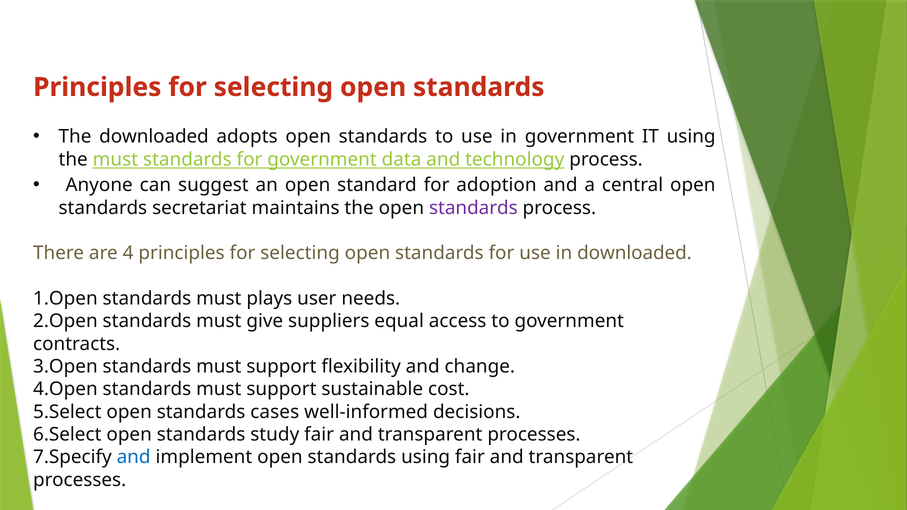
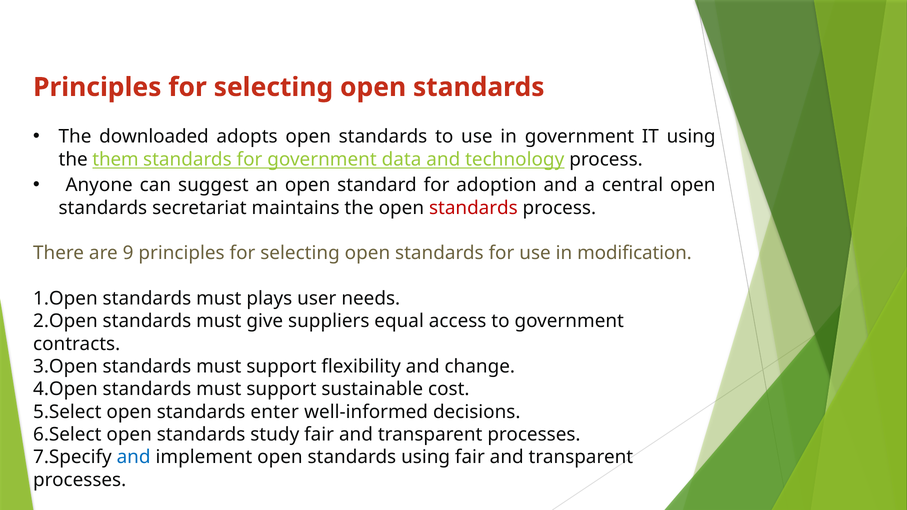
the must: must -> them (116, 159)
standards colour: purple -> red (473, 208)
4: 4 -> 9 (128, 253)
in downloaded: downloaded -> modification (634, 253)
cases: cases -> enter (275, 412)
